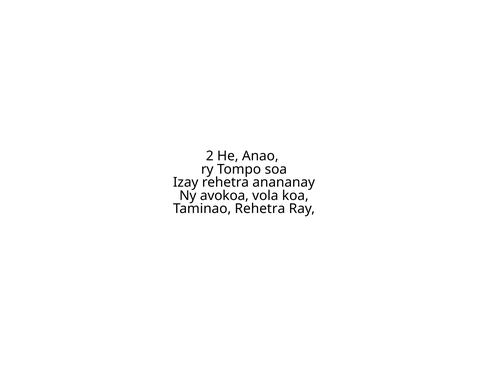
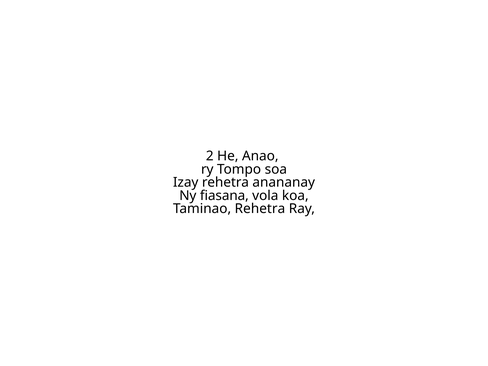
avokoa: avokoa -> fiasana (224, 196)
